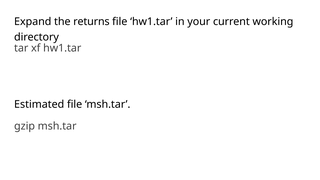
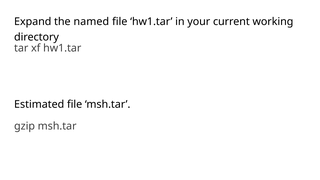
returns: returns -> named (91, 22)
